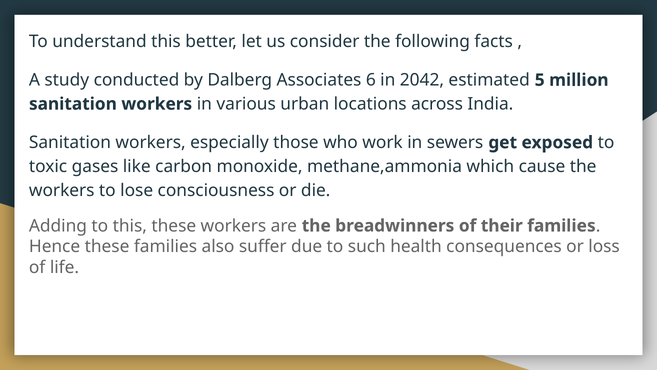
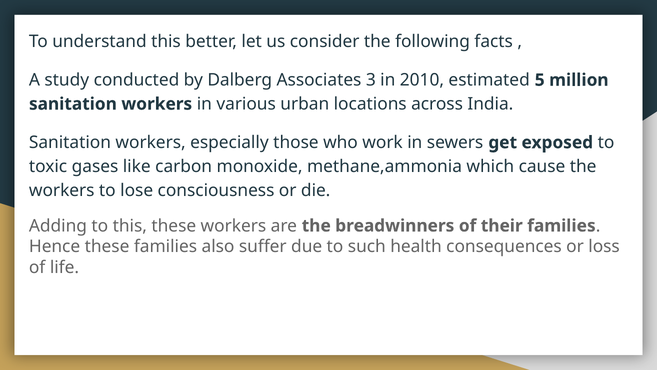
6: 6 -> 3 (371, 80)
2042: 2042 -> 2010 (422, 80)
